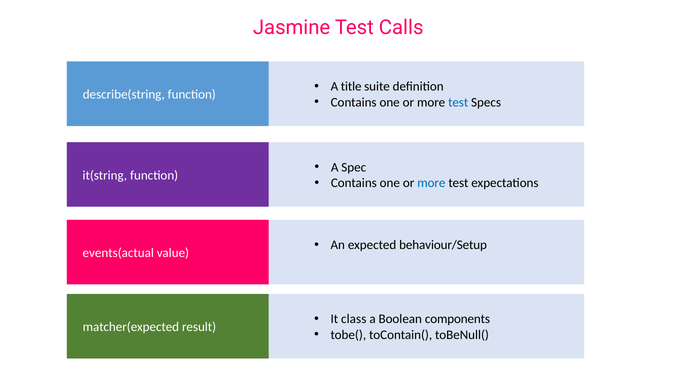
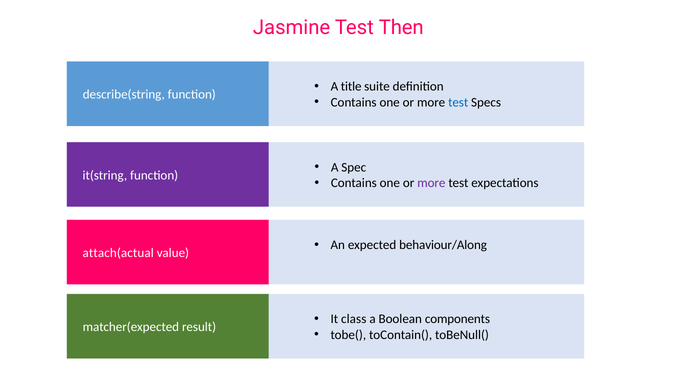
Calls: Calls -> Then (401, 28)
more colour: blue -> purple (431, 183)
behaviour/Setup: behaviour/Setup -> behaviour/Along (443, 245)
events(actual: events(actual -> attach(actual (118, 253)
